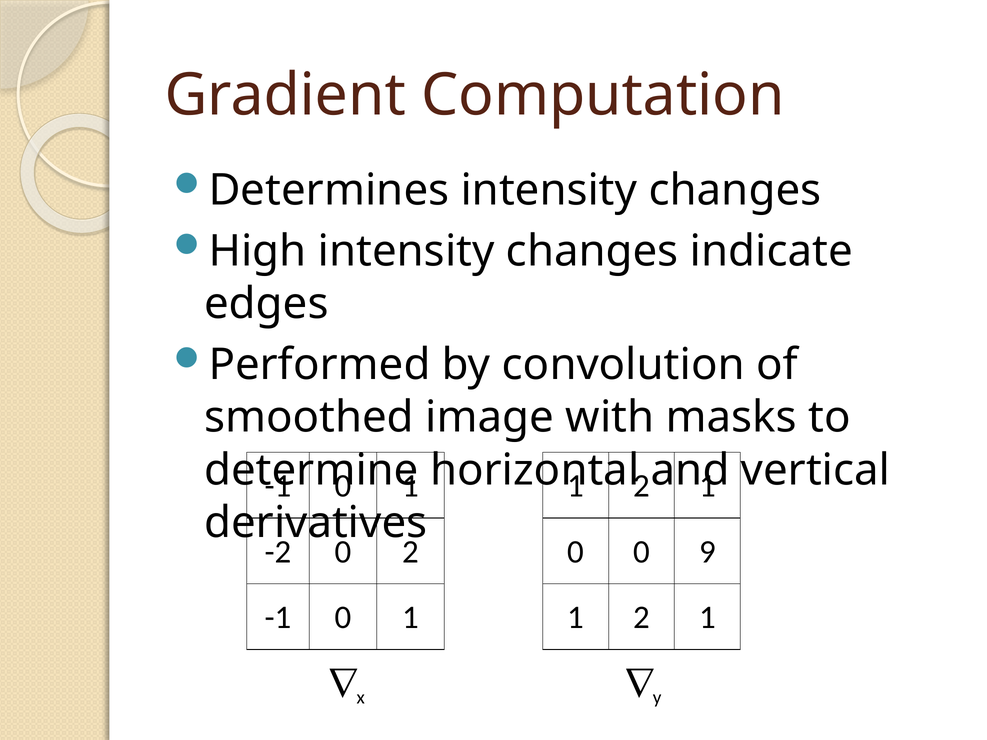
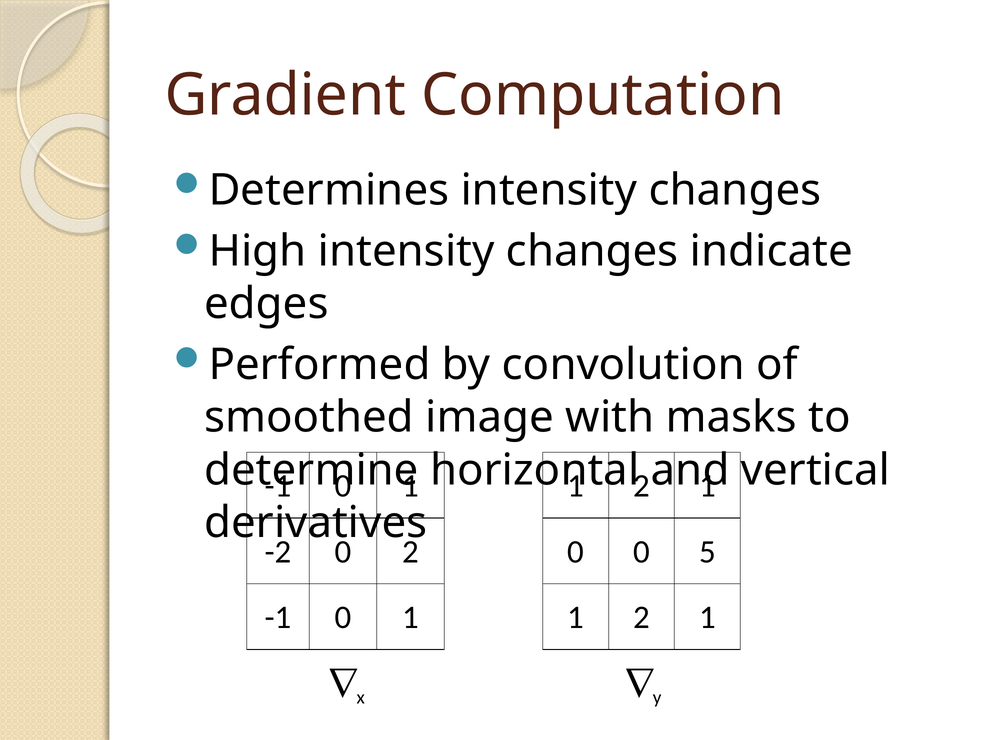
9: 9 -> 5 (707, 552)
